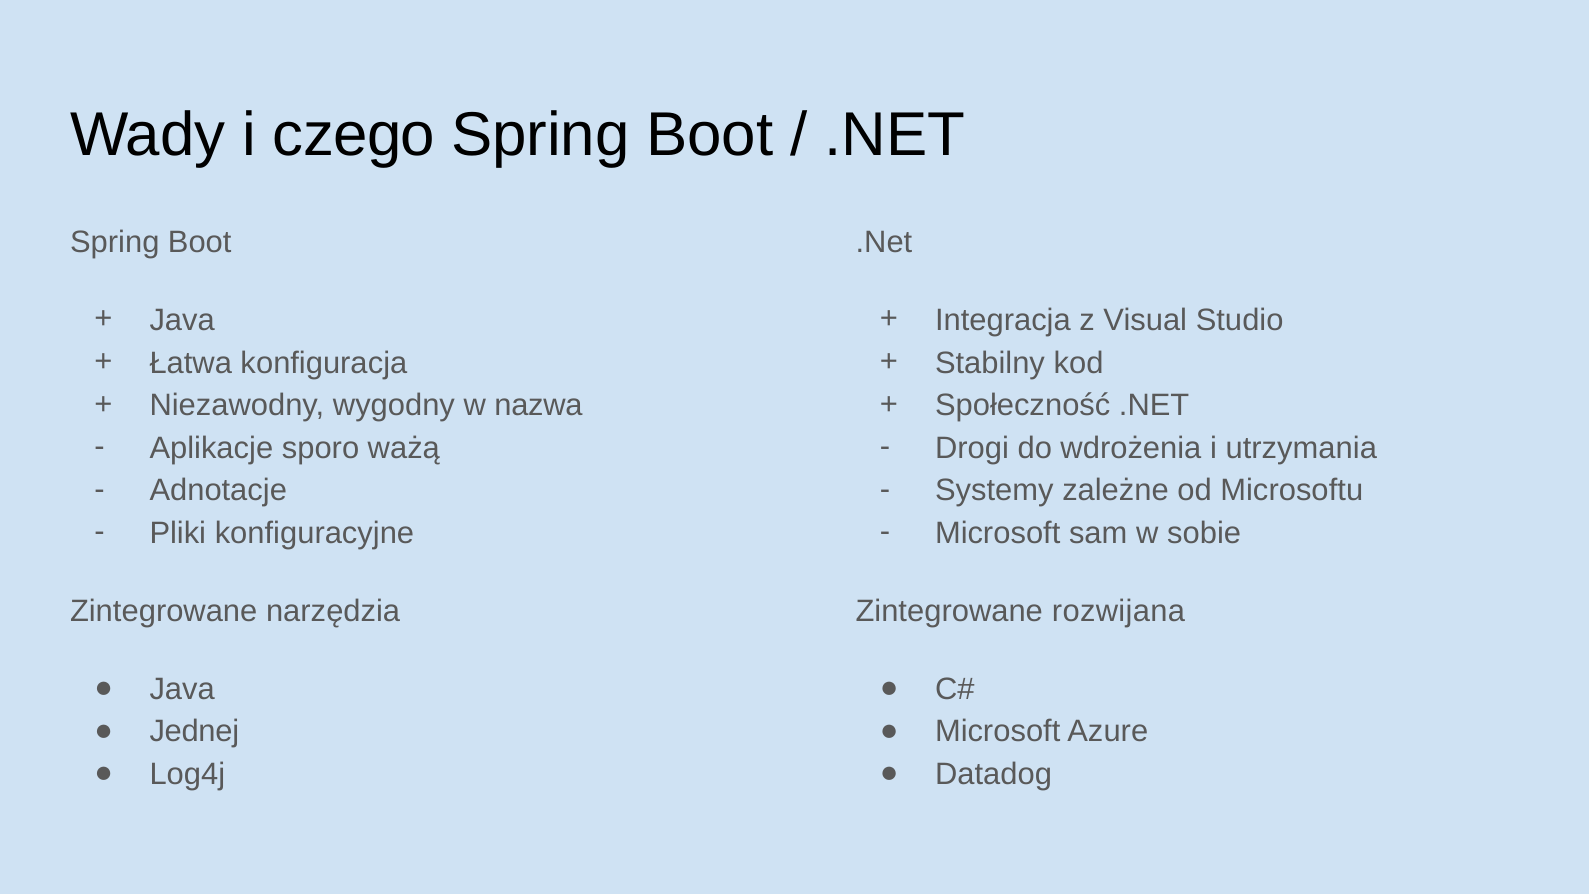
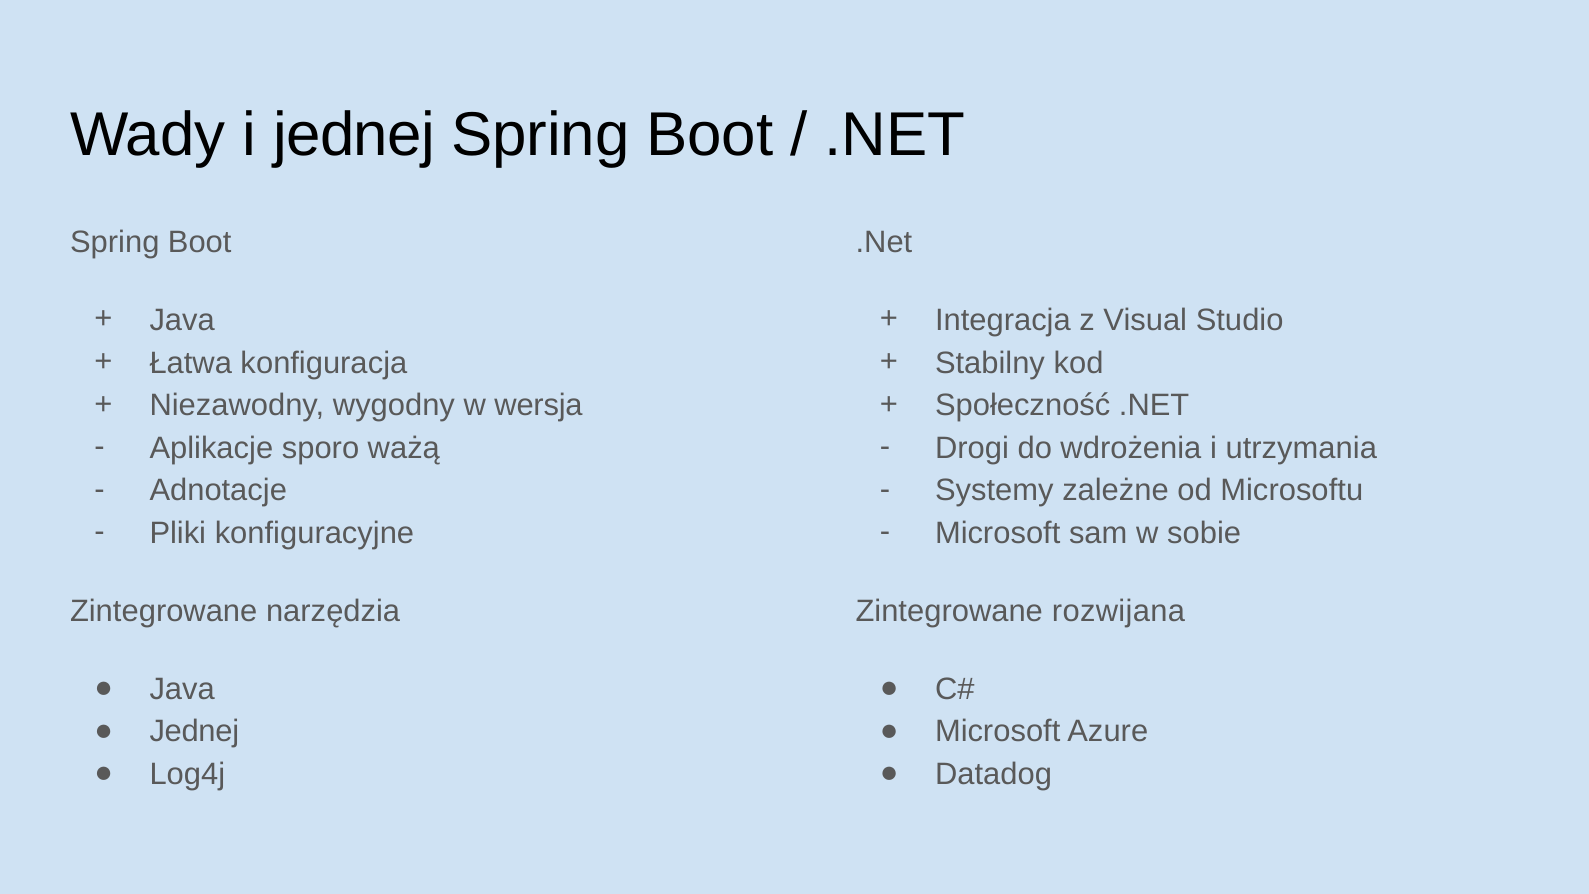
i czego: czego -> jednej (354, 135)
nazwa: nazwa -> wersja (539, 405)
